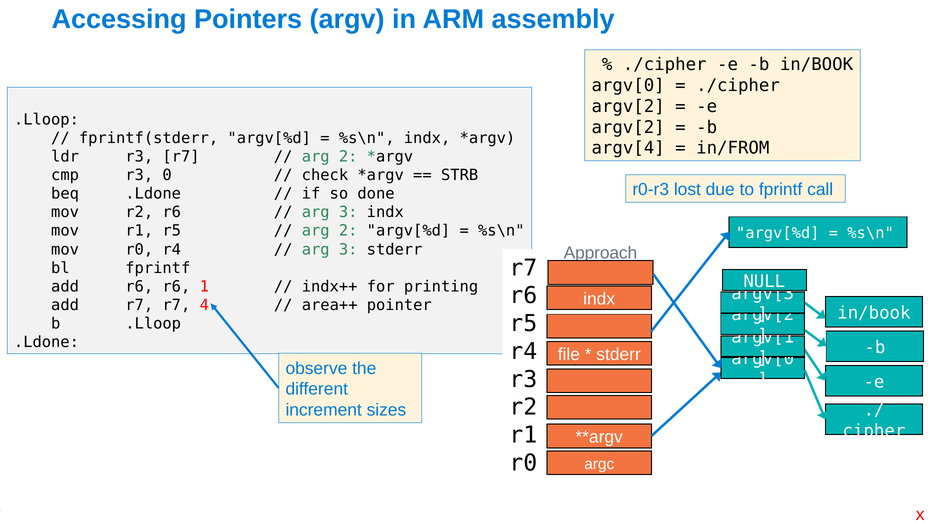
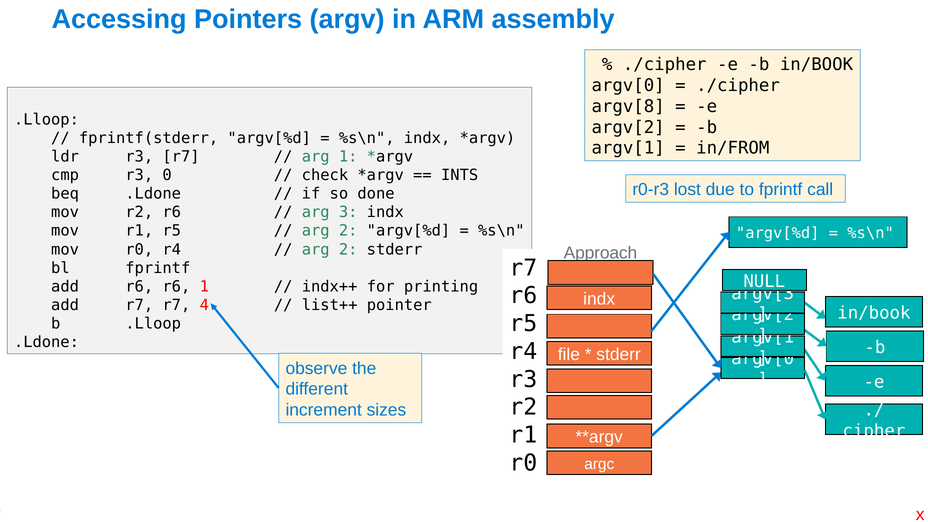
argv[2: argv[2 -> argv[8 (628, 106)
argv[4: argv[4 -> argv[1 (628, 148)
2: 2 -> 1 (348, 157)
STRB: STRB -> INTS (460, 175)
3: 3 -> 2 (348, 249)
area++: area++ -> list++ (330, 305)
